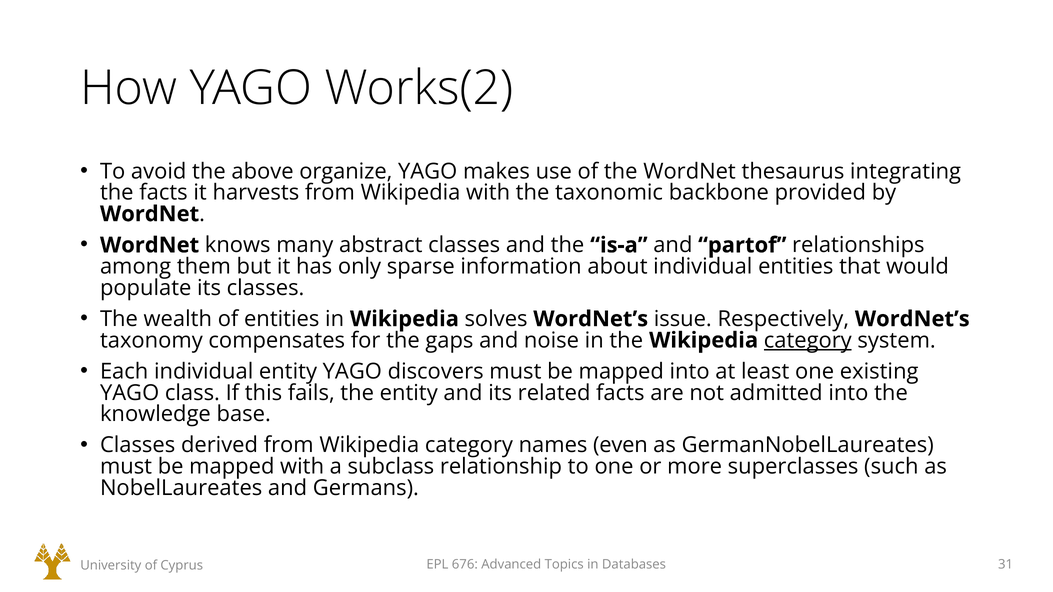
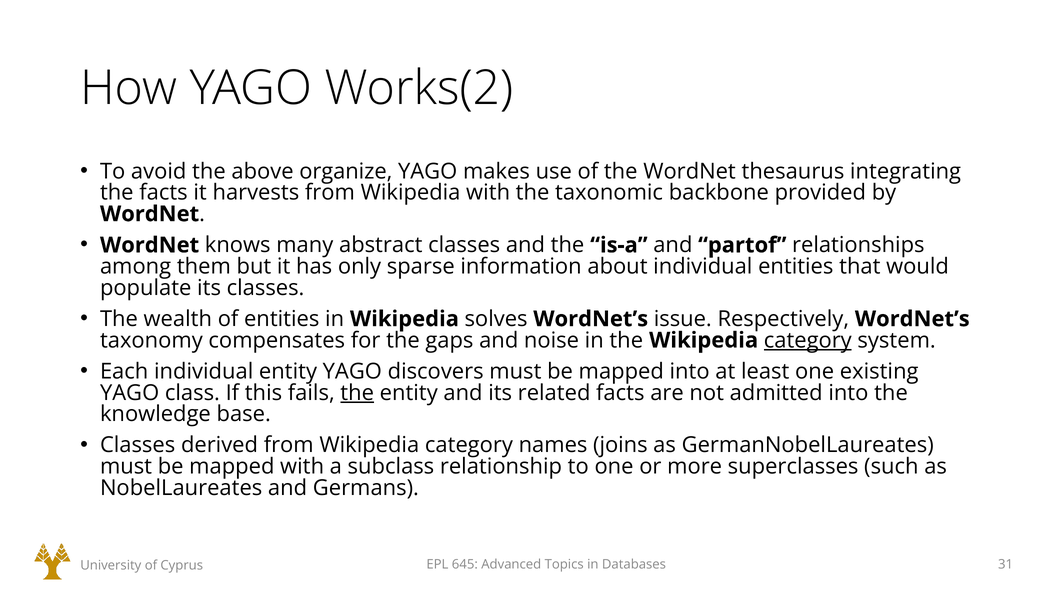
the underline: none -> present (357, 393)
even: even -> joins (620, 445)
676: 676 -> 645 (465, 565)
